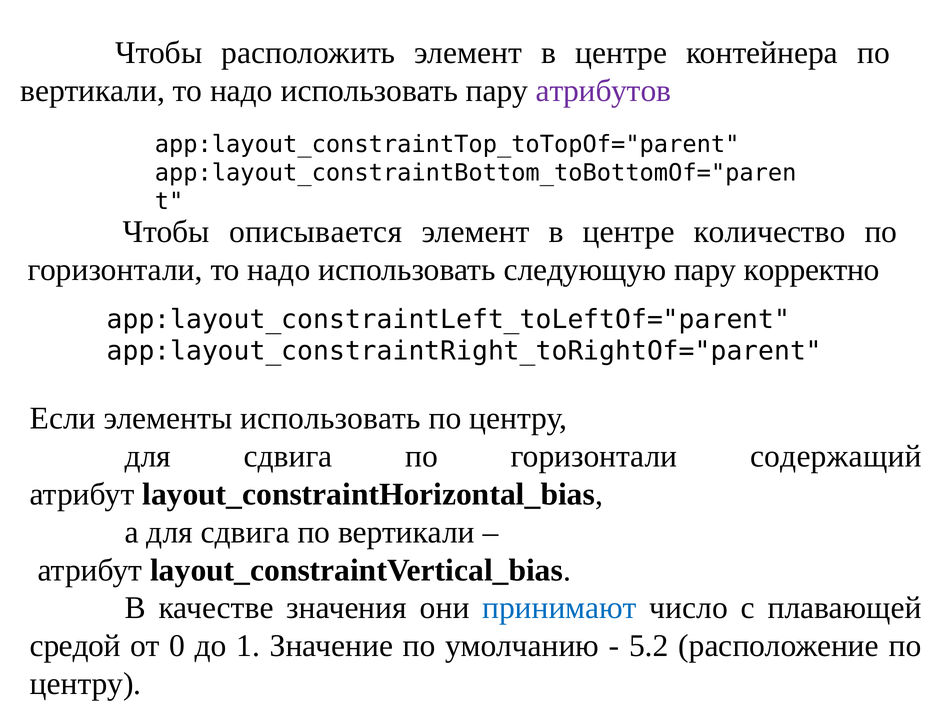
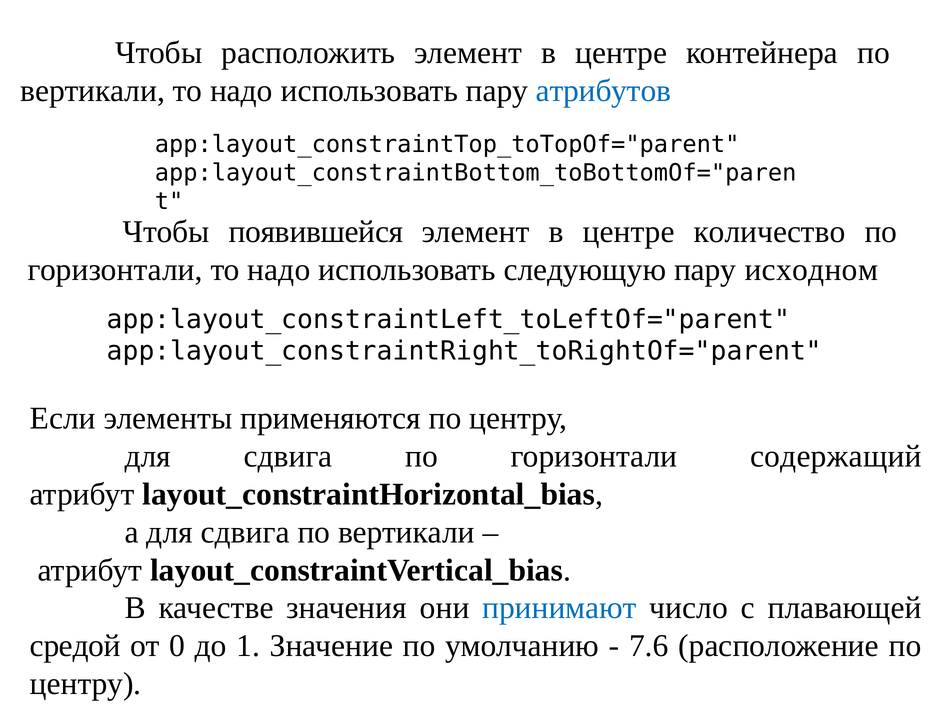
атрибутов colour: purple -> blue (603, 91)
описывается: описывается -> появившейся (316, 232)
корректно: корректно -> исходном (811, 270)
элементы использовать: использовать -> применяются (330, 418)
5.2: 5.2 -> 7.6 (649, 646)
